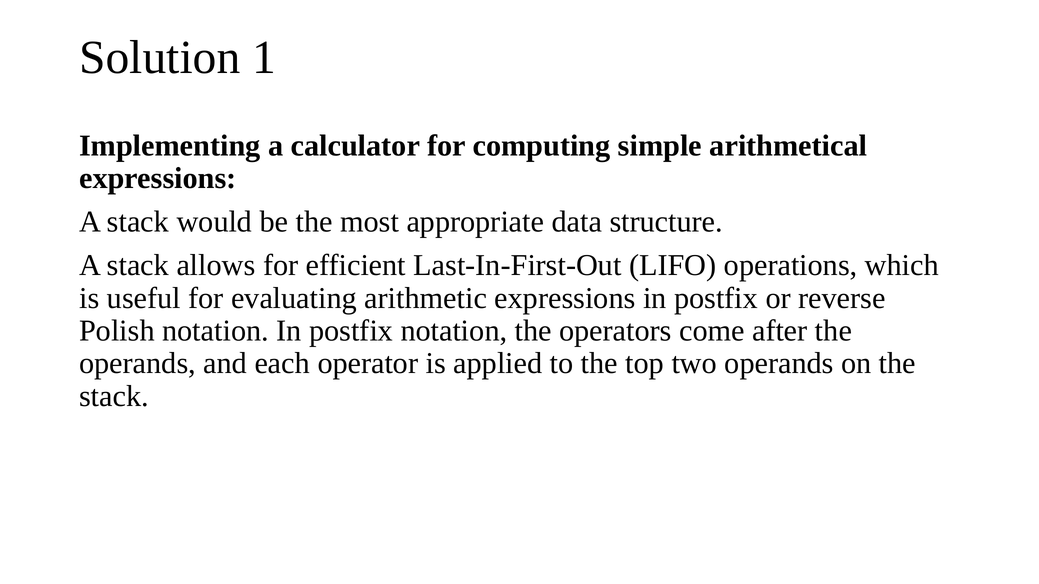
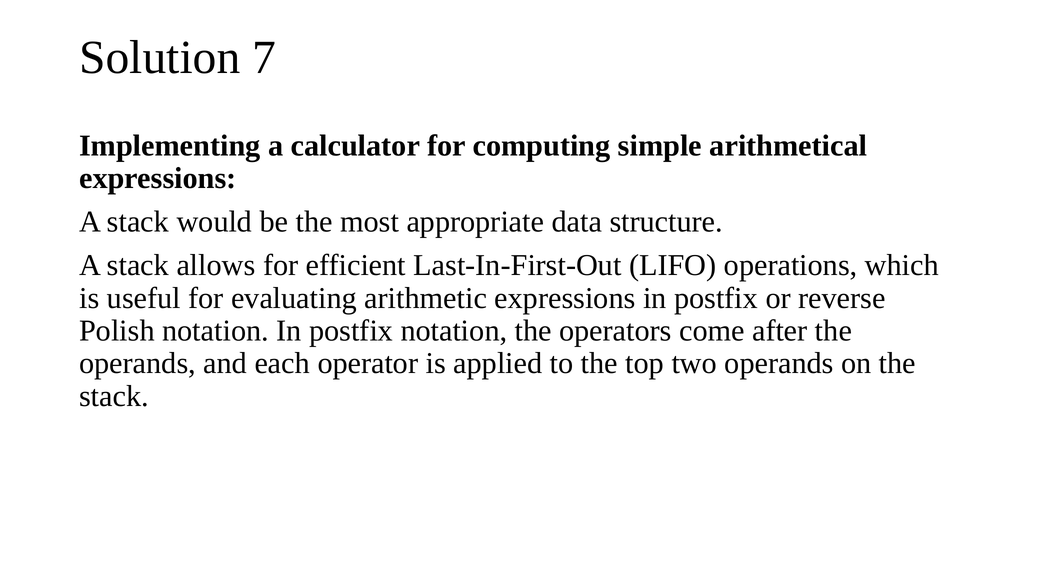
1: 1 -> 7 (264, 58)
